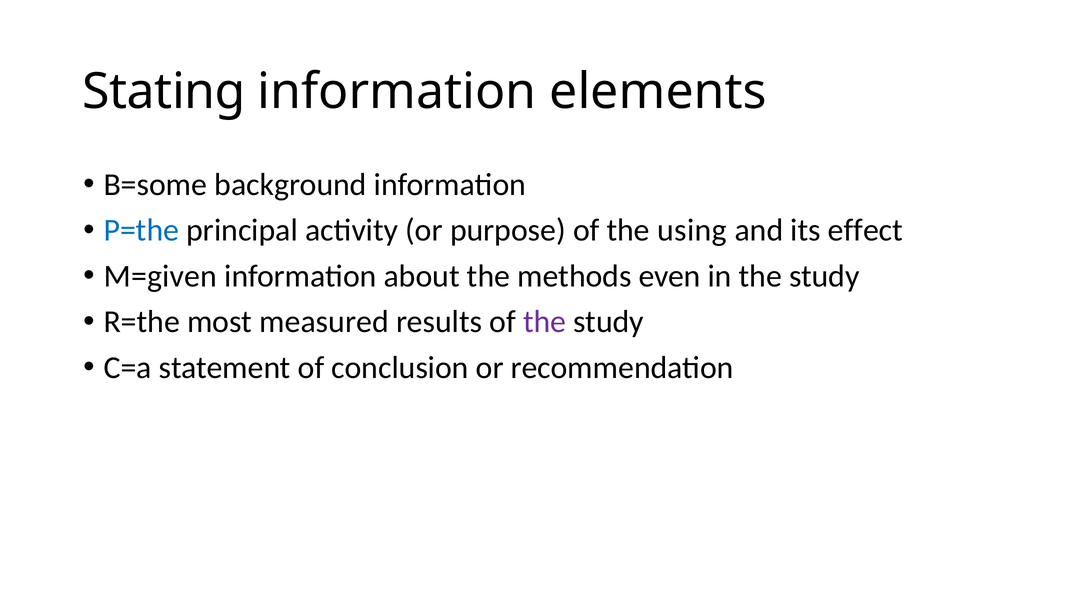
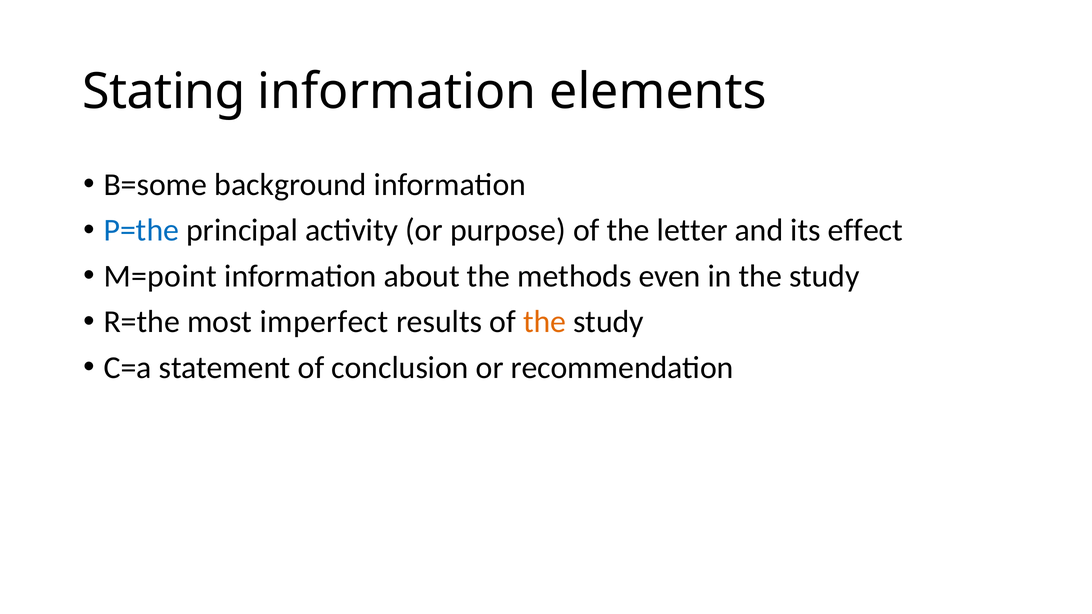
using: using -> letter (692, 230)
M=given: M=given -> M=point (160, 276)
measured: measured -> imperfect (324, 322)
the colour: purple -> orange (545, 322)
